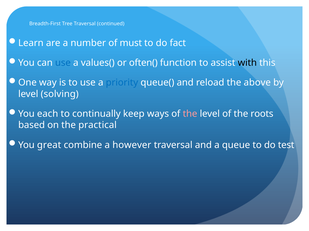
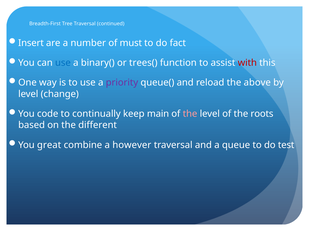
Learn: Learn -> Insert (31, 43)
values(: values( -> binary( (98, 63)
often(: often( -> trees( (143, 63)
with colour: black -> red (247, 63)
priority colour: blue -> purple (122, 83)
solving: solving -> change (60, 94)
each: each -> code (48, 114)
ways: ways -> main (158, 114)
practical: practical -> different (98, 125)
